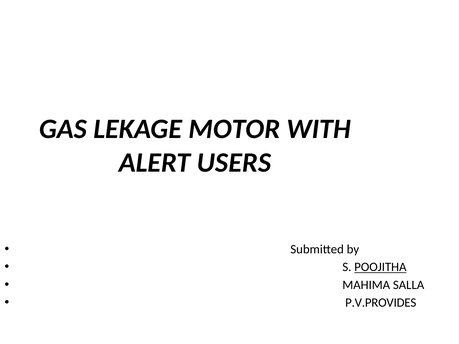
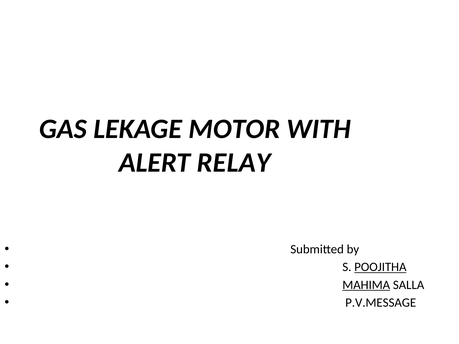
USERS: USERS -> RELAY (234, 163)
MAHIMA underline: none -> present (366, 285)
P.V.PROVIDES: P.V.PROVIDES -> P.V.MESSAGE (381, 303)
